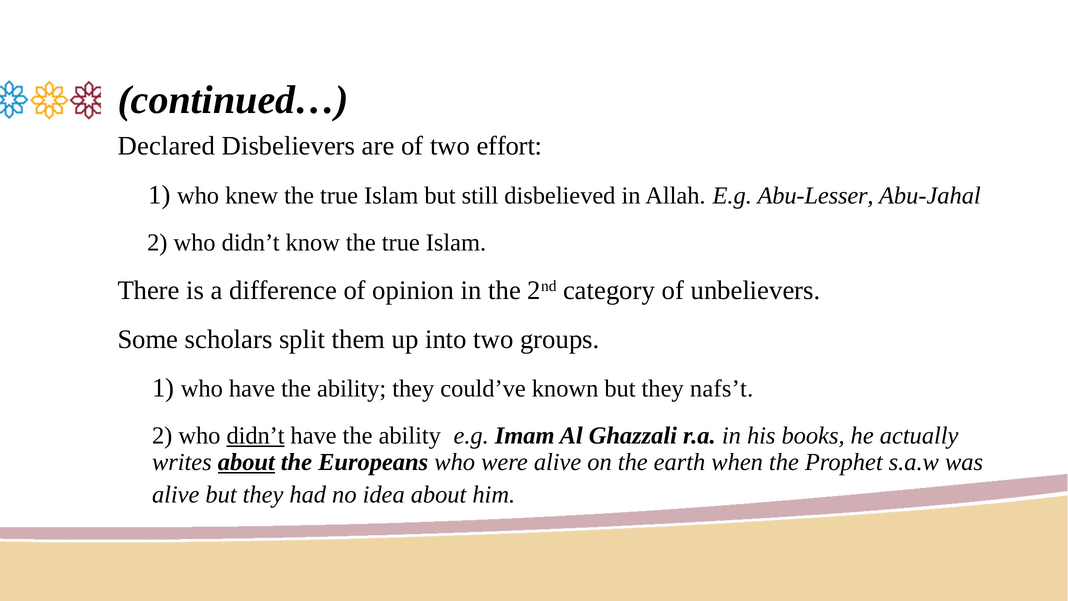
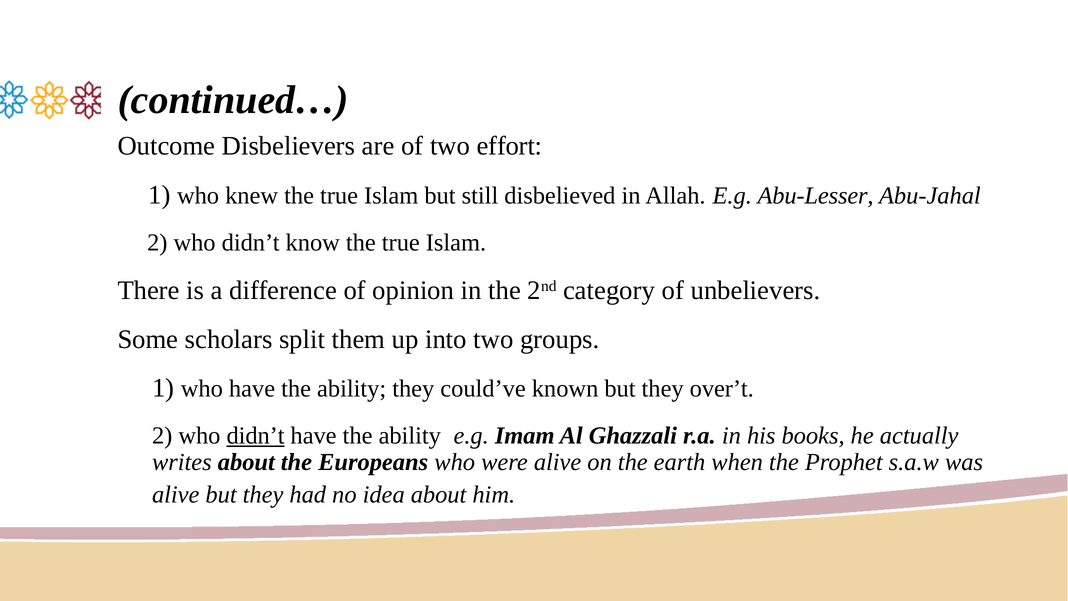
Declared: Declared -> Outcome (166, 146)
nafs’t: nafs’t -> over’t (722, 389)
about underline: present -> none (246, 462)
